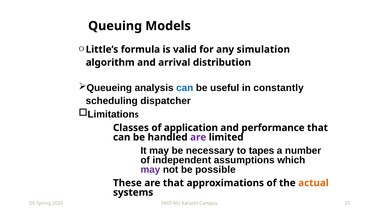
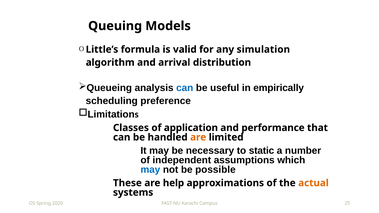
constantly: constantly -> empirically (279, 88)
dispatcher: dispatcher -> preference (166, 101)
are colour: purple -> orange (198, 137)
tapes: tapes -> static (262, 151)
may colour: purple -> blue (150, 170)
are that: that -> help (174, 183)
